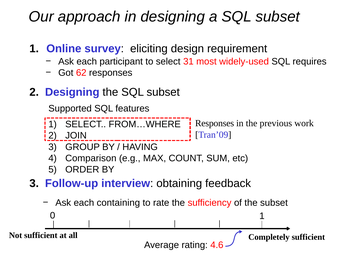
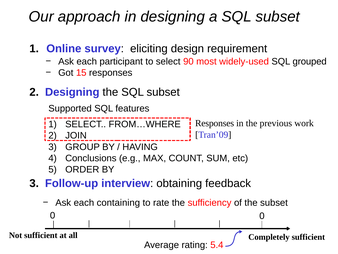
31: 31 -> 90 (188, 61)
requires: requires -> grouped (310, 61)
62: 62 -> 15 (81, 73)
Comparison: Comparison -> Conclusions (91, 158)
0 1: 1 -> 0 (262, 216)
4.6: 4.6 -> 5.4 (217, 245)
